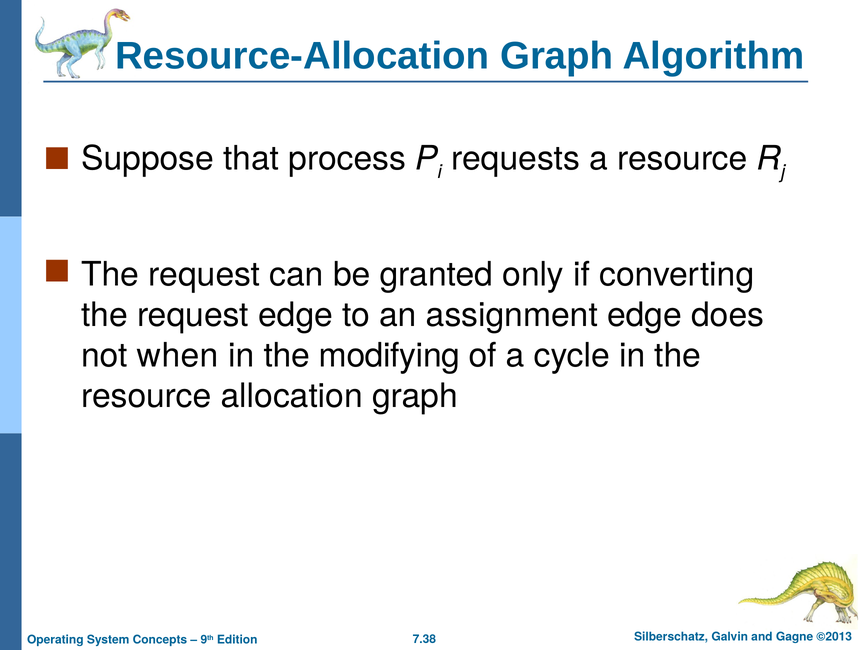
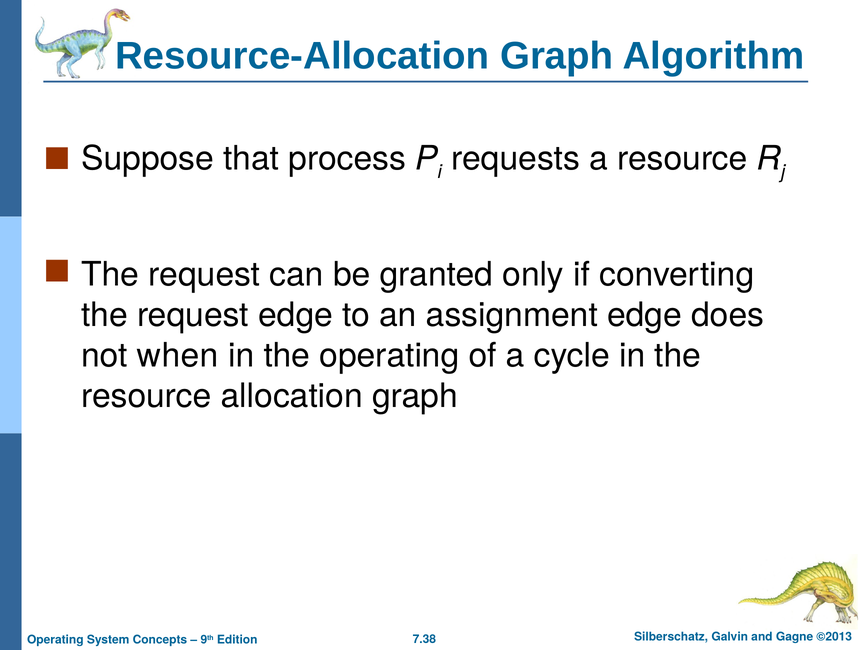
the modifying: modifying -> operating (389, 355)
